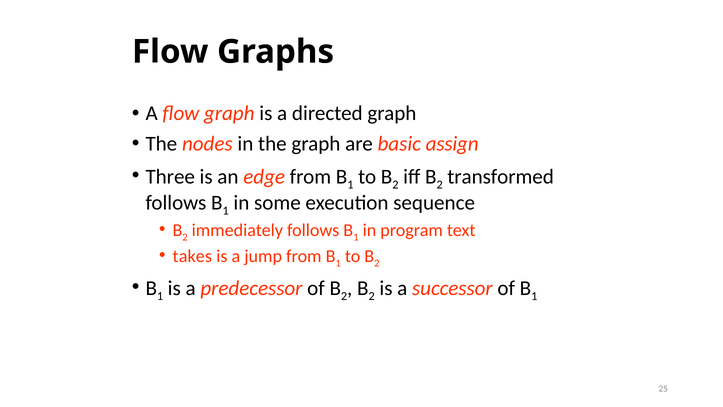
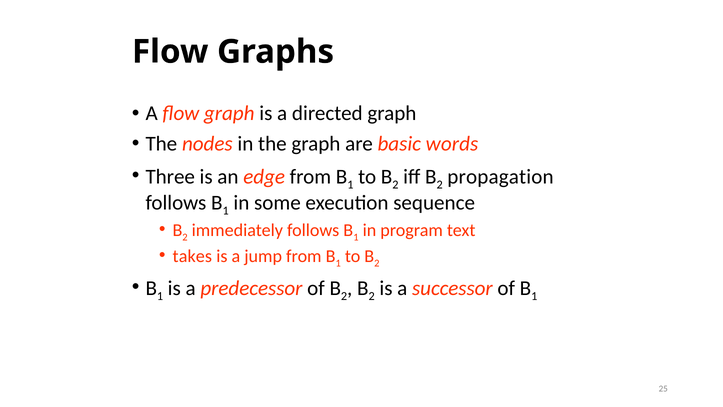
assign: assign -> words (452, 144)
transformed: transformed -> propagation (500, 177)
